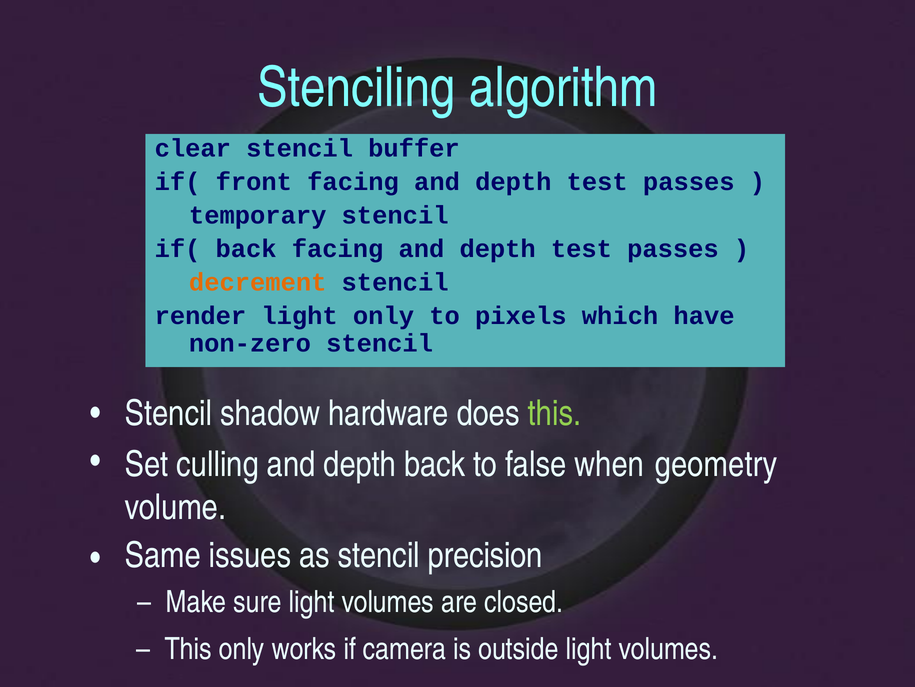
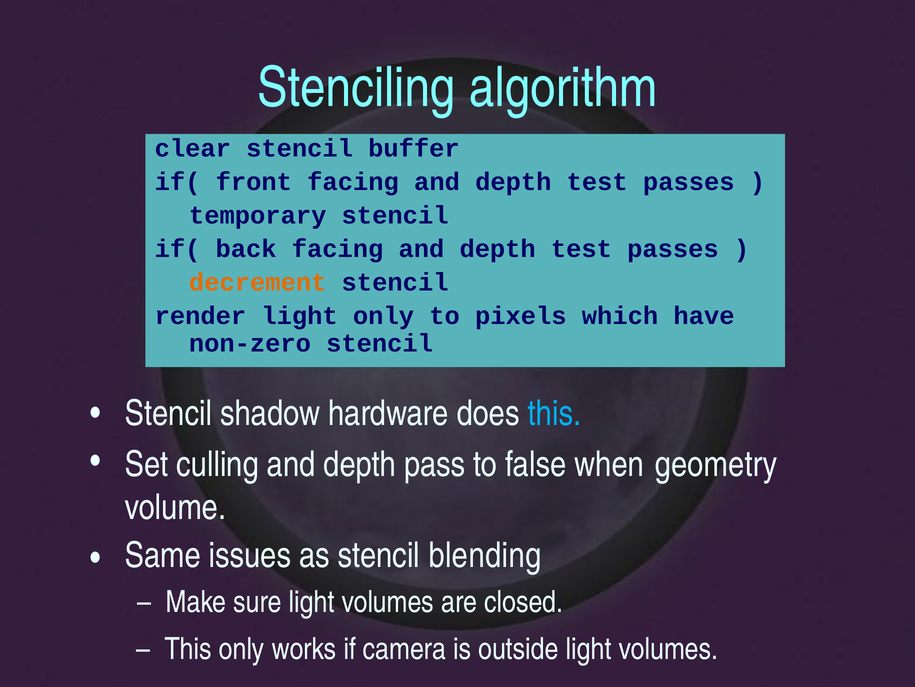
this colour: light green -> light blue (554, 413)
depth back: back -> pass (435, 464)
precision: precision -> blending (485, 555)
